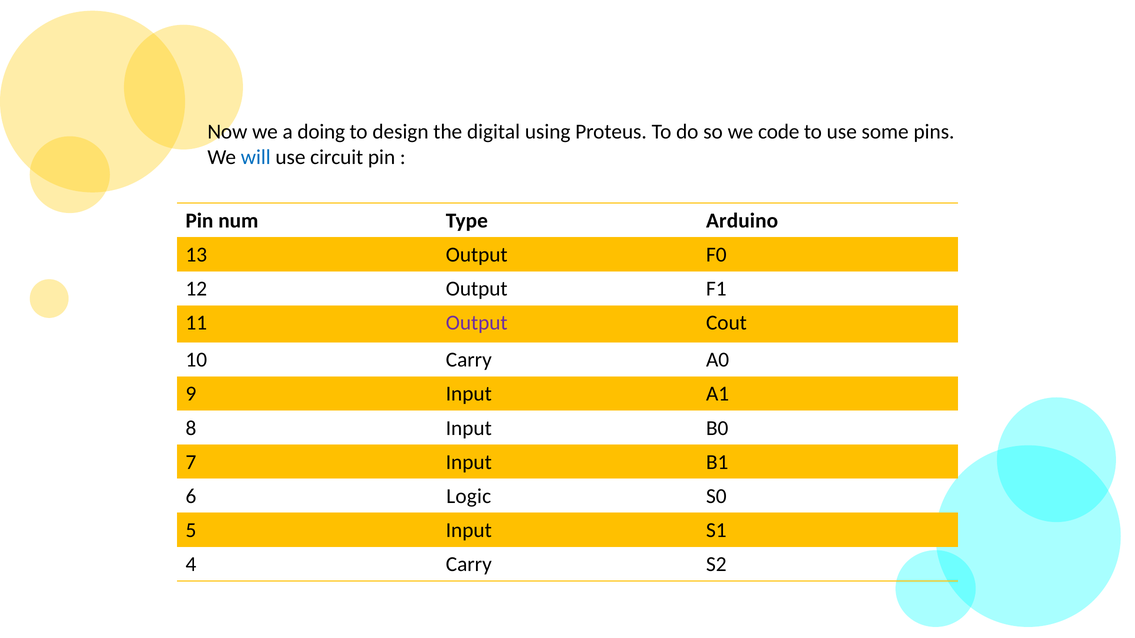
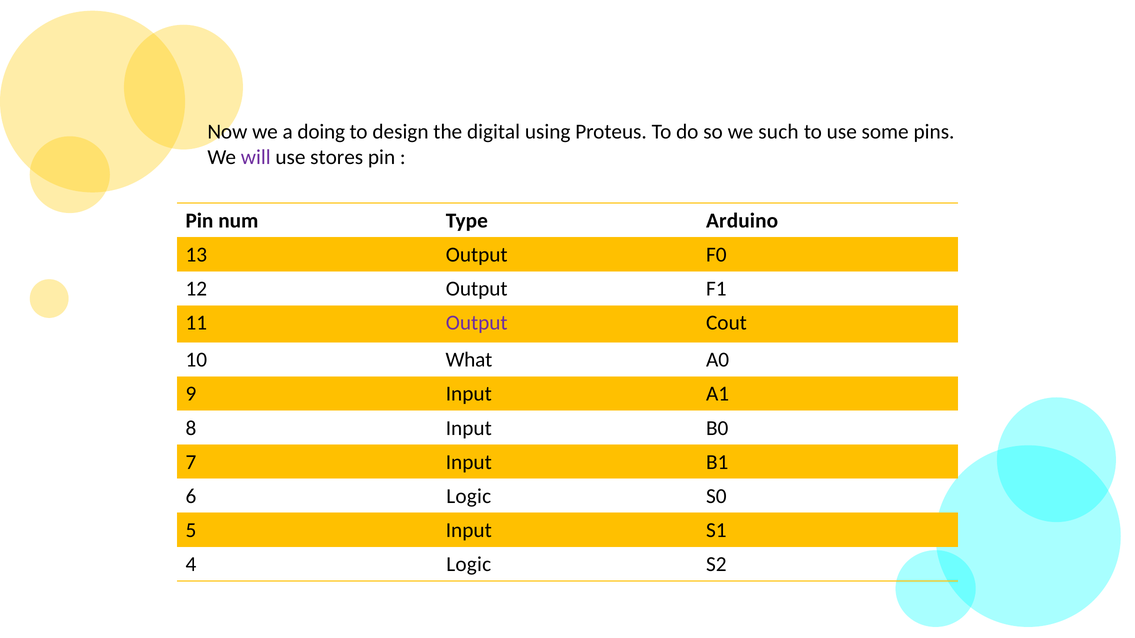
code: code -> such (778, 132)
will colour: blue -> purple (256, 157)
circuit: circuit -> stores (337, 157)
10 Carry: Carry -> What (469, 360)
4 Carry: Carry -> Logic (469, 565)
